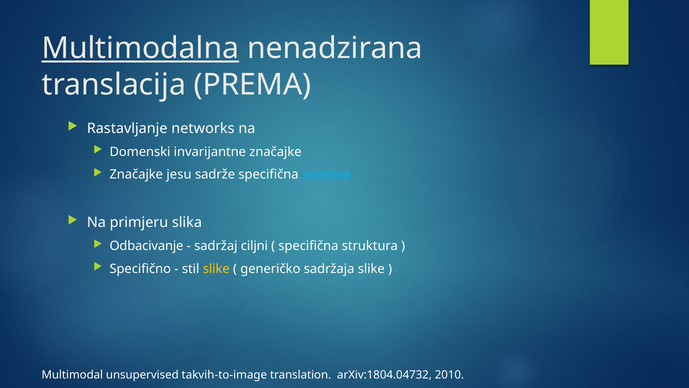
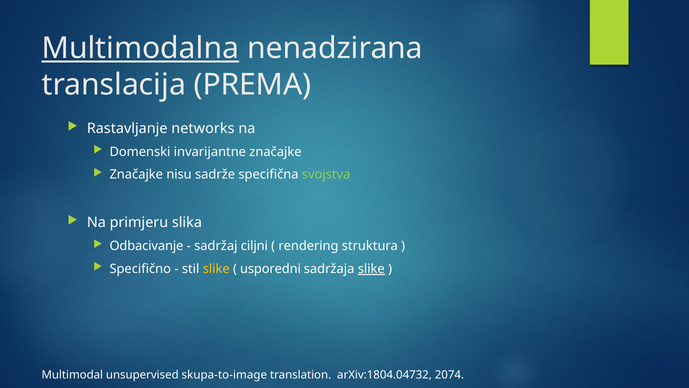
jesu: jesu -> nisu (179, 174)
svojstva colour: light blue -> light green (326, 174)
specifična: specifična -> rendering (308, 246)
generičko: generičko -> usporedni (270, 269)
slike underline: none -> present (371, 269)
takvih-to-image: takvih-to-image -> skupa-to-image (224, 374)
2010: 2010 -> 2074 (449, 374)
